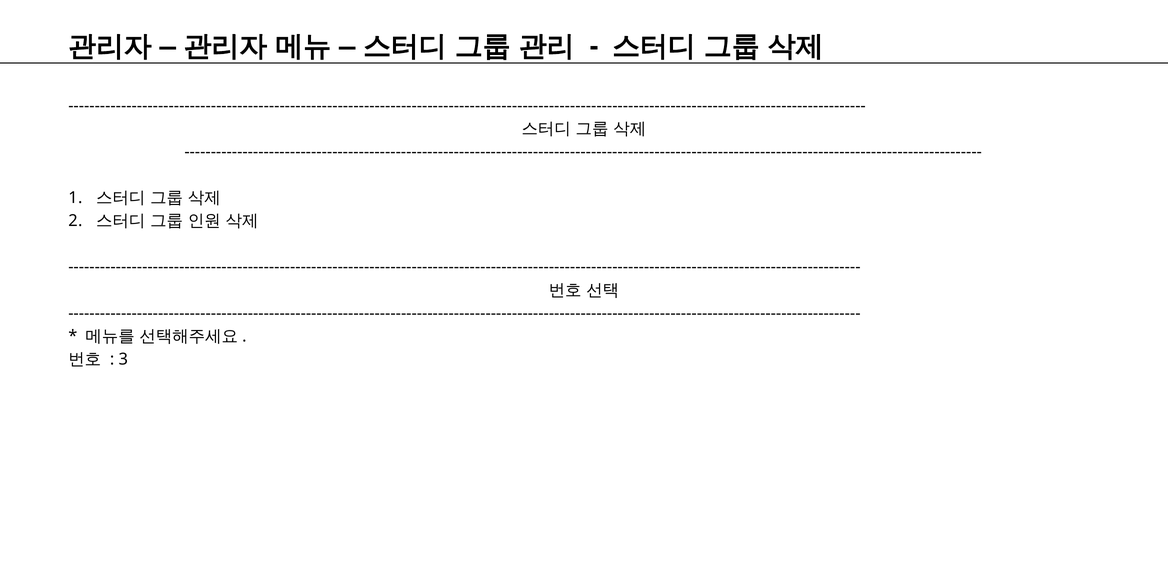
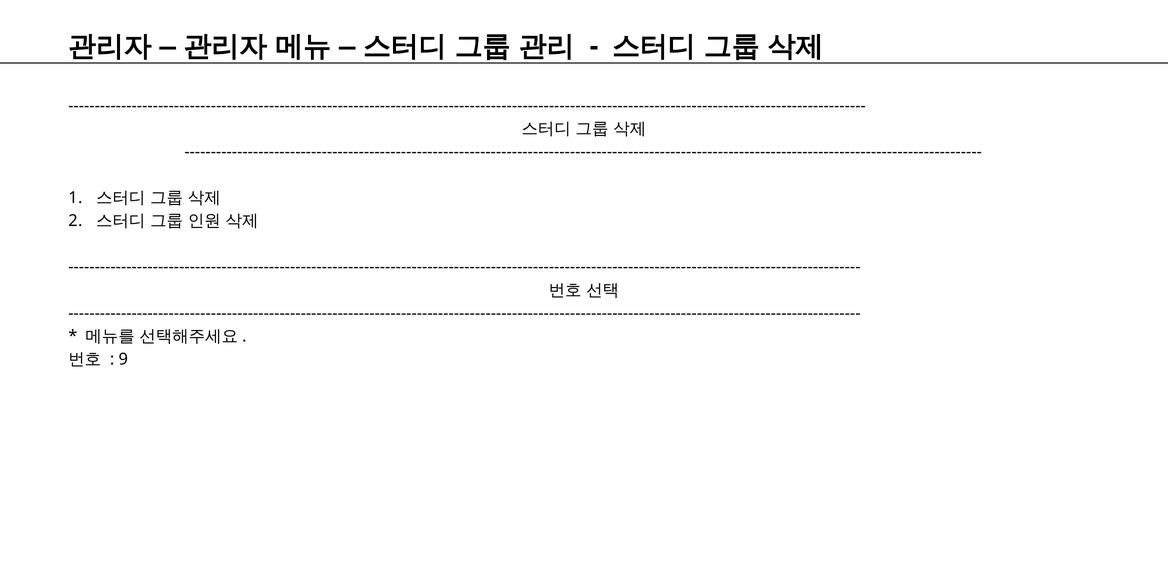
3: 3 -> 9 (123, 359)
